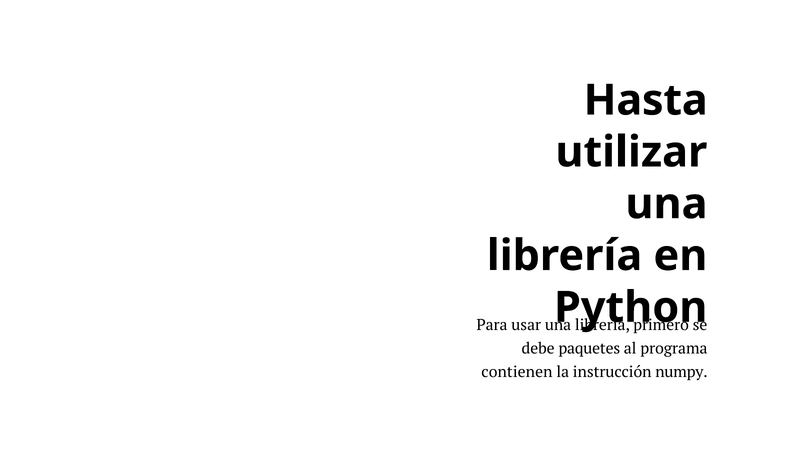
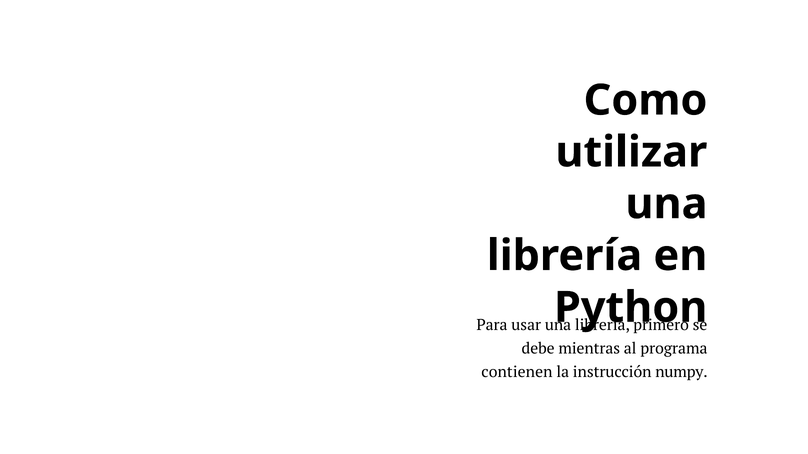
Hasta: Hasta -> Como (646, 100)
paquetes: paquetes -> mientras (589, 349)
